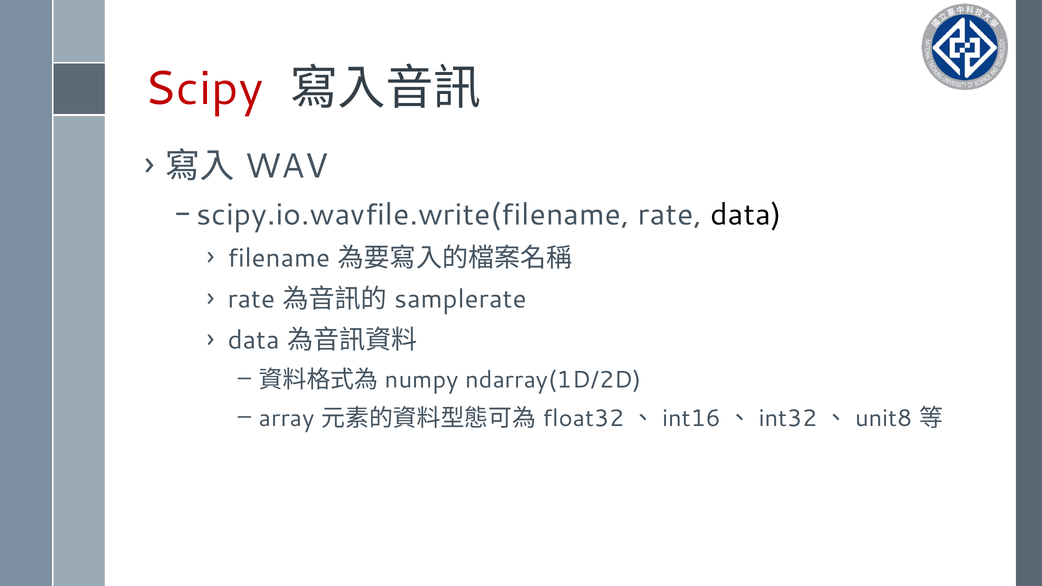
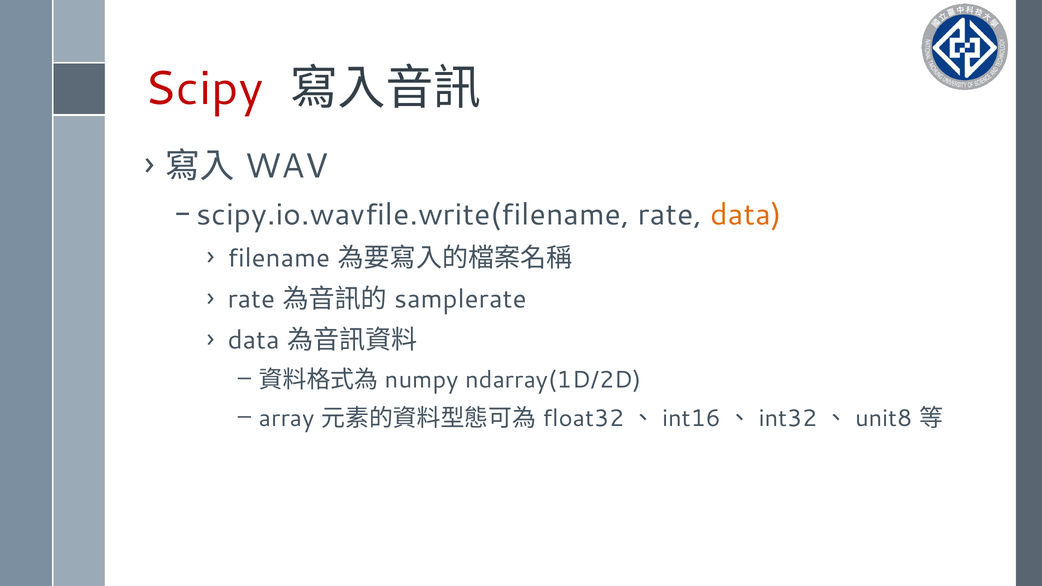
data colour: black -> orange (746, 215)
